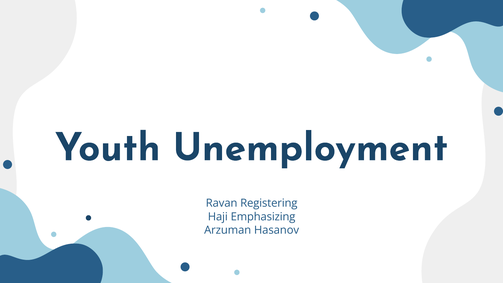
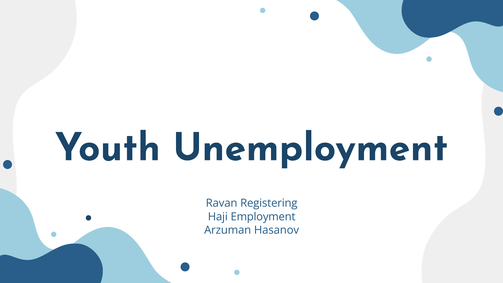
Emphasizing: Emphasizing -> Employment (263, 217)
